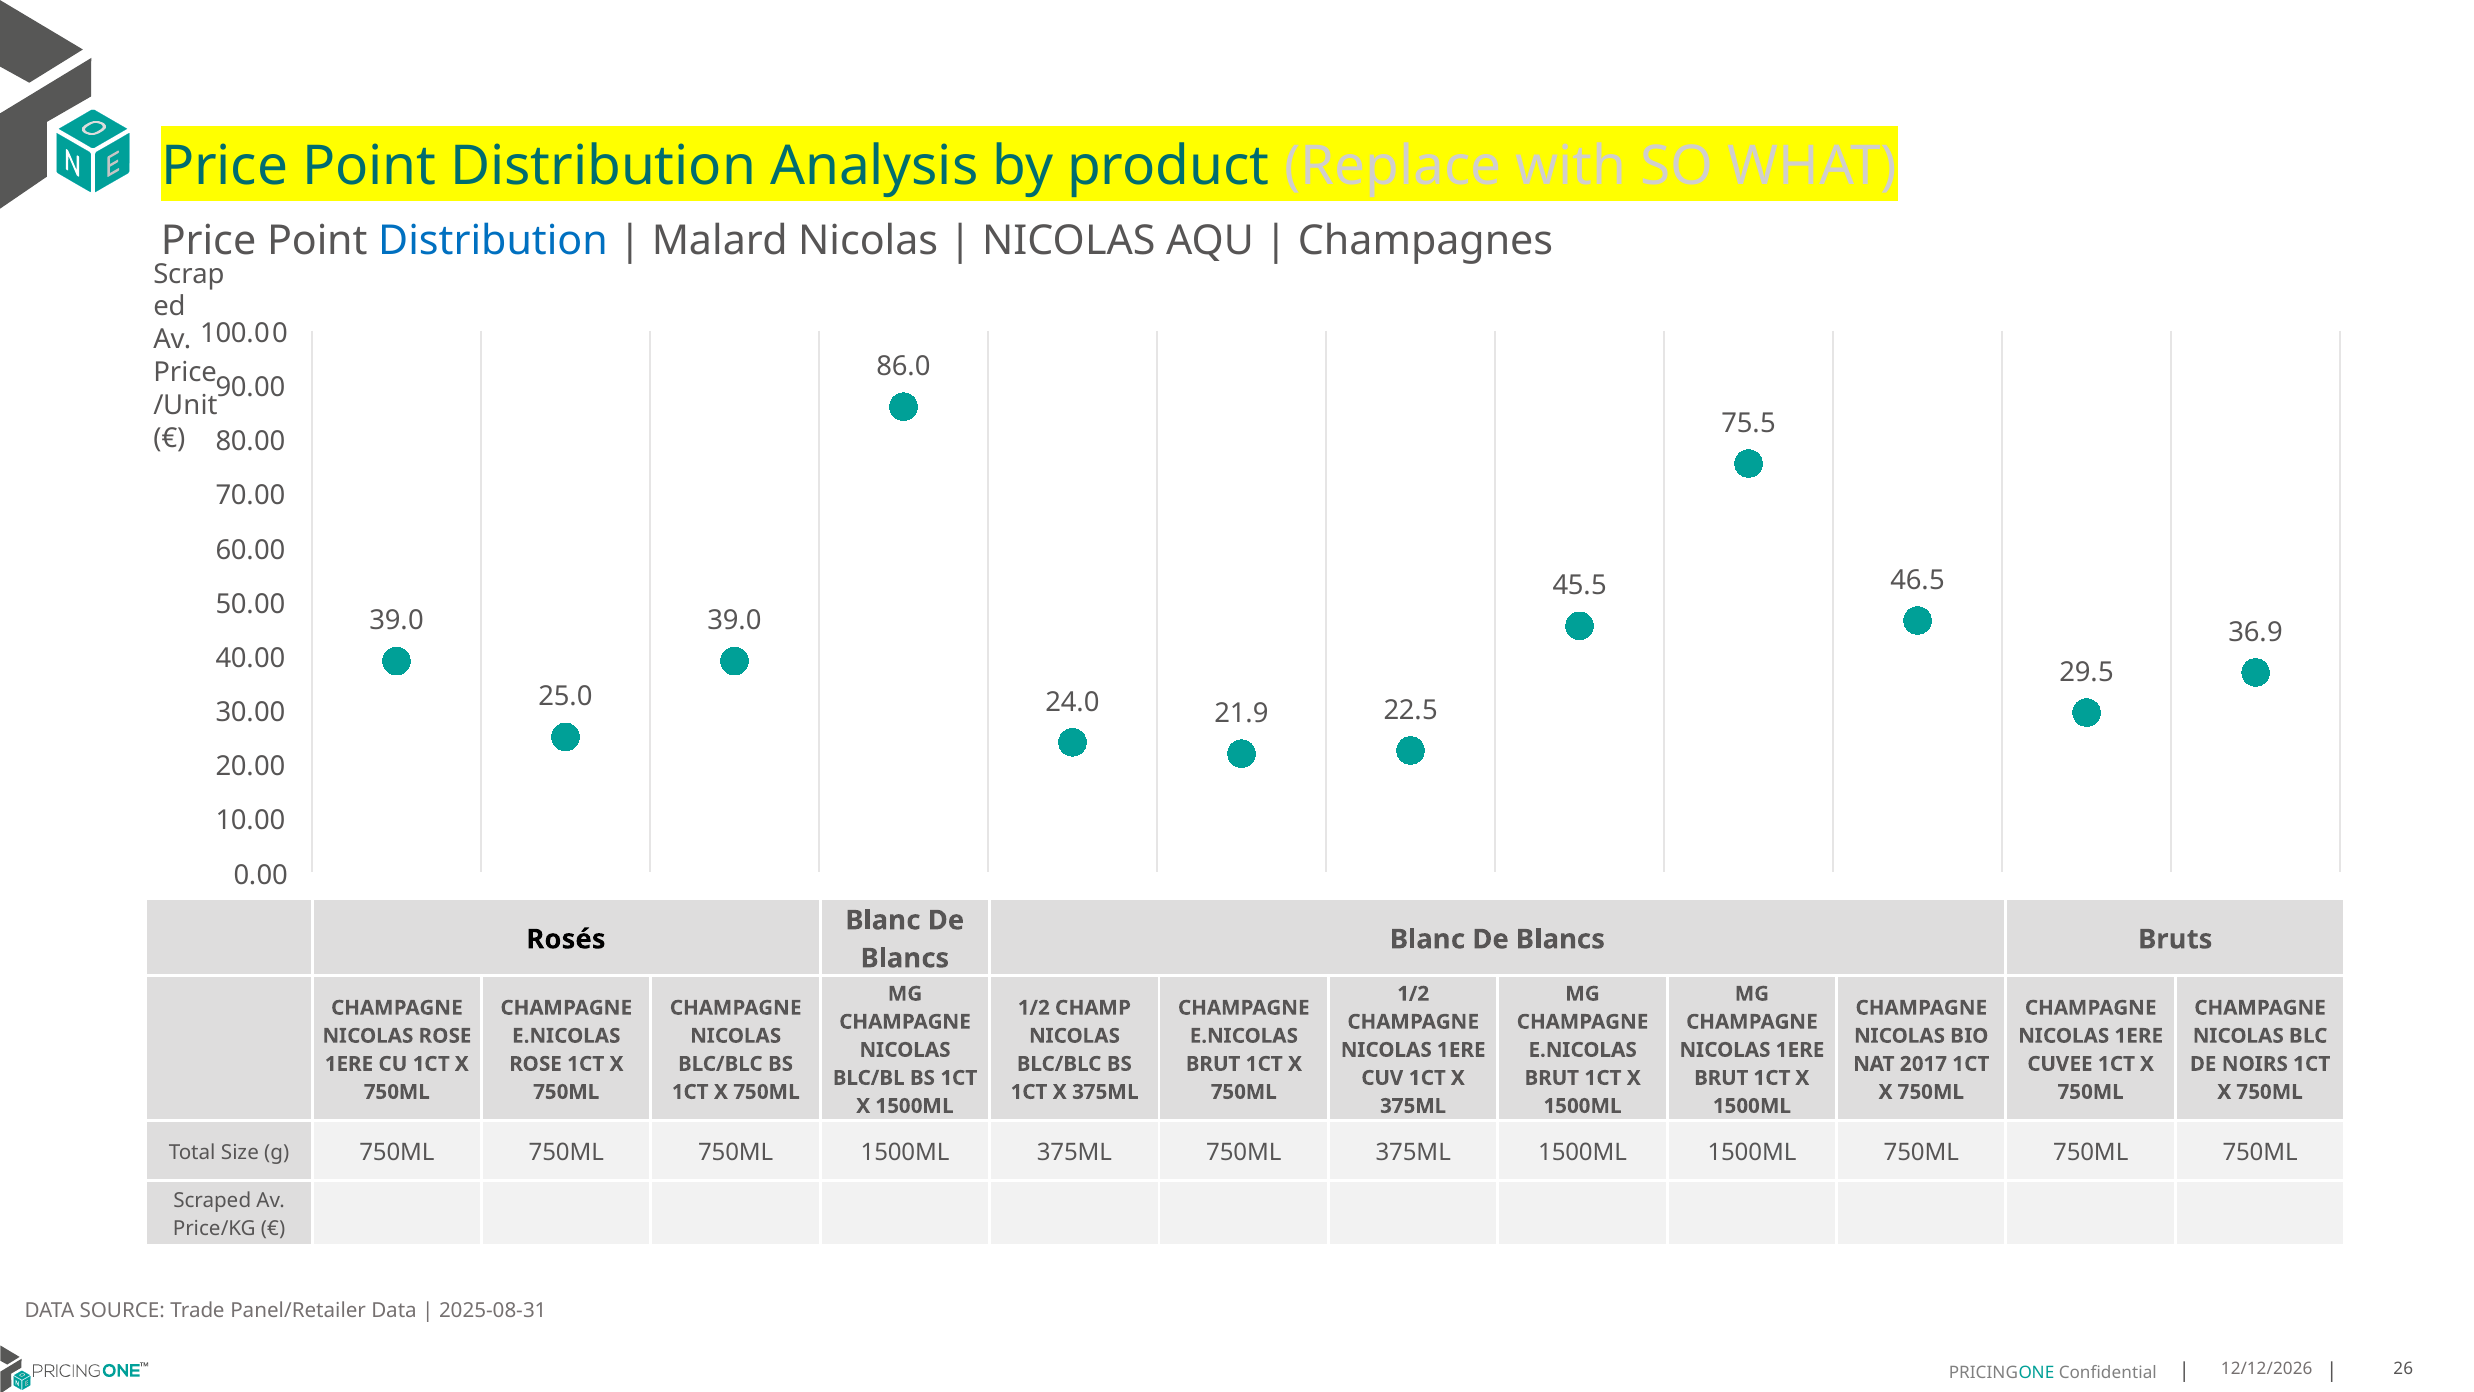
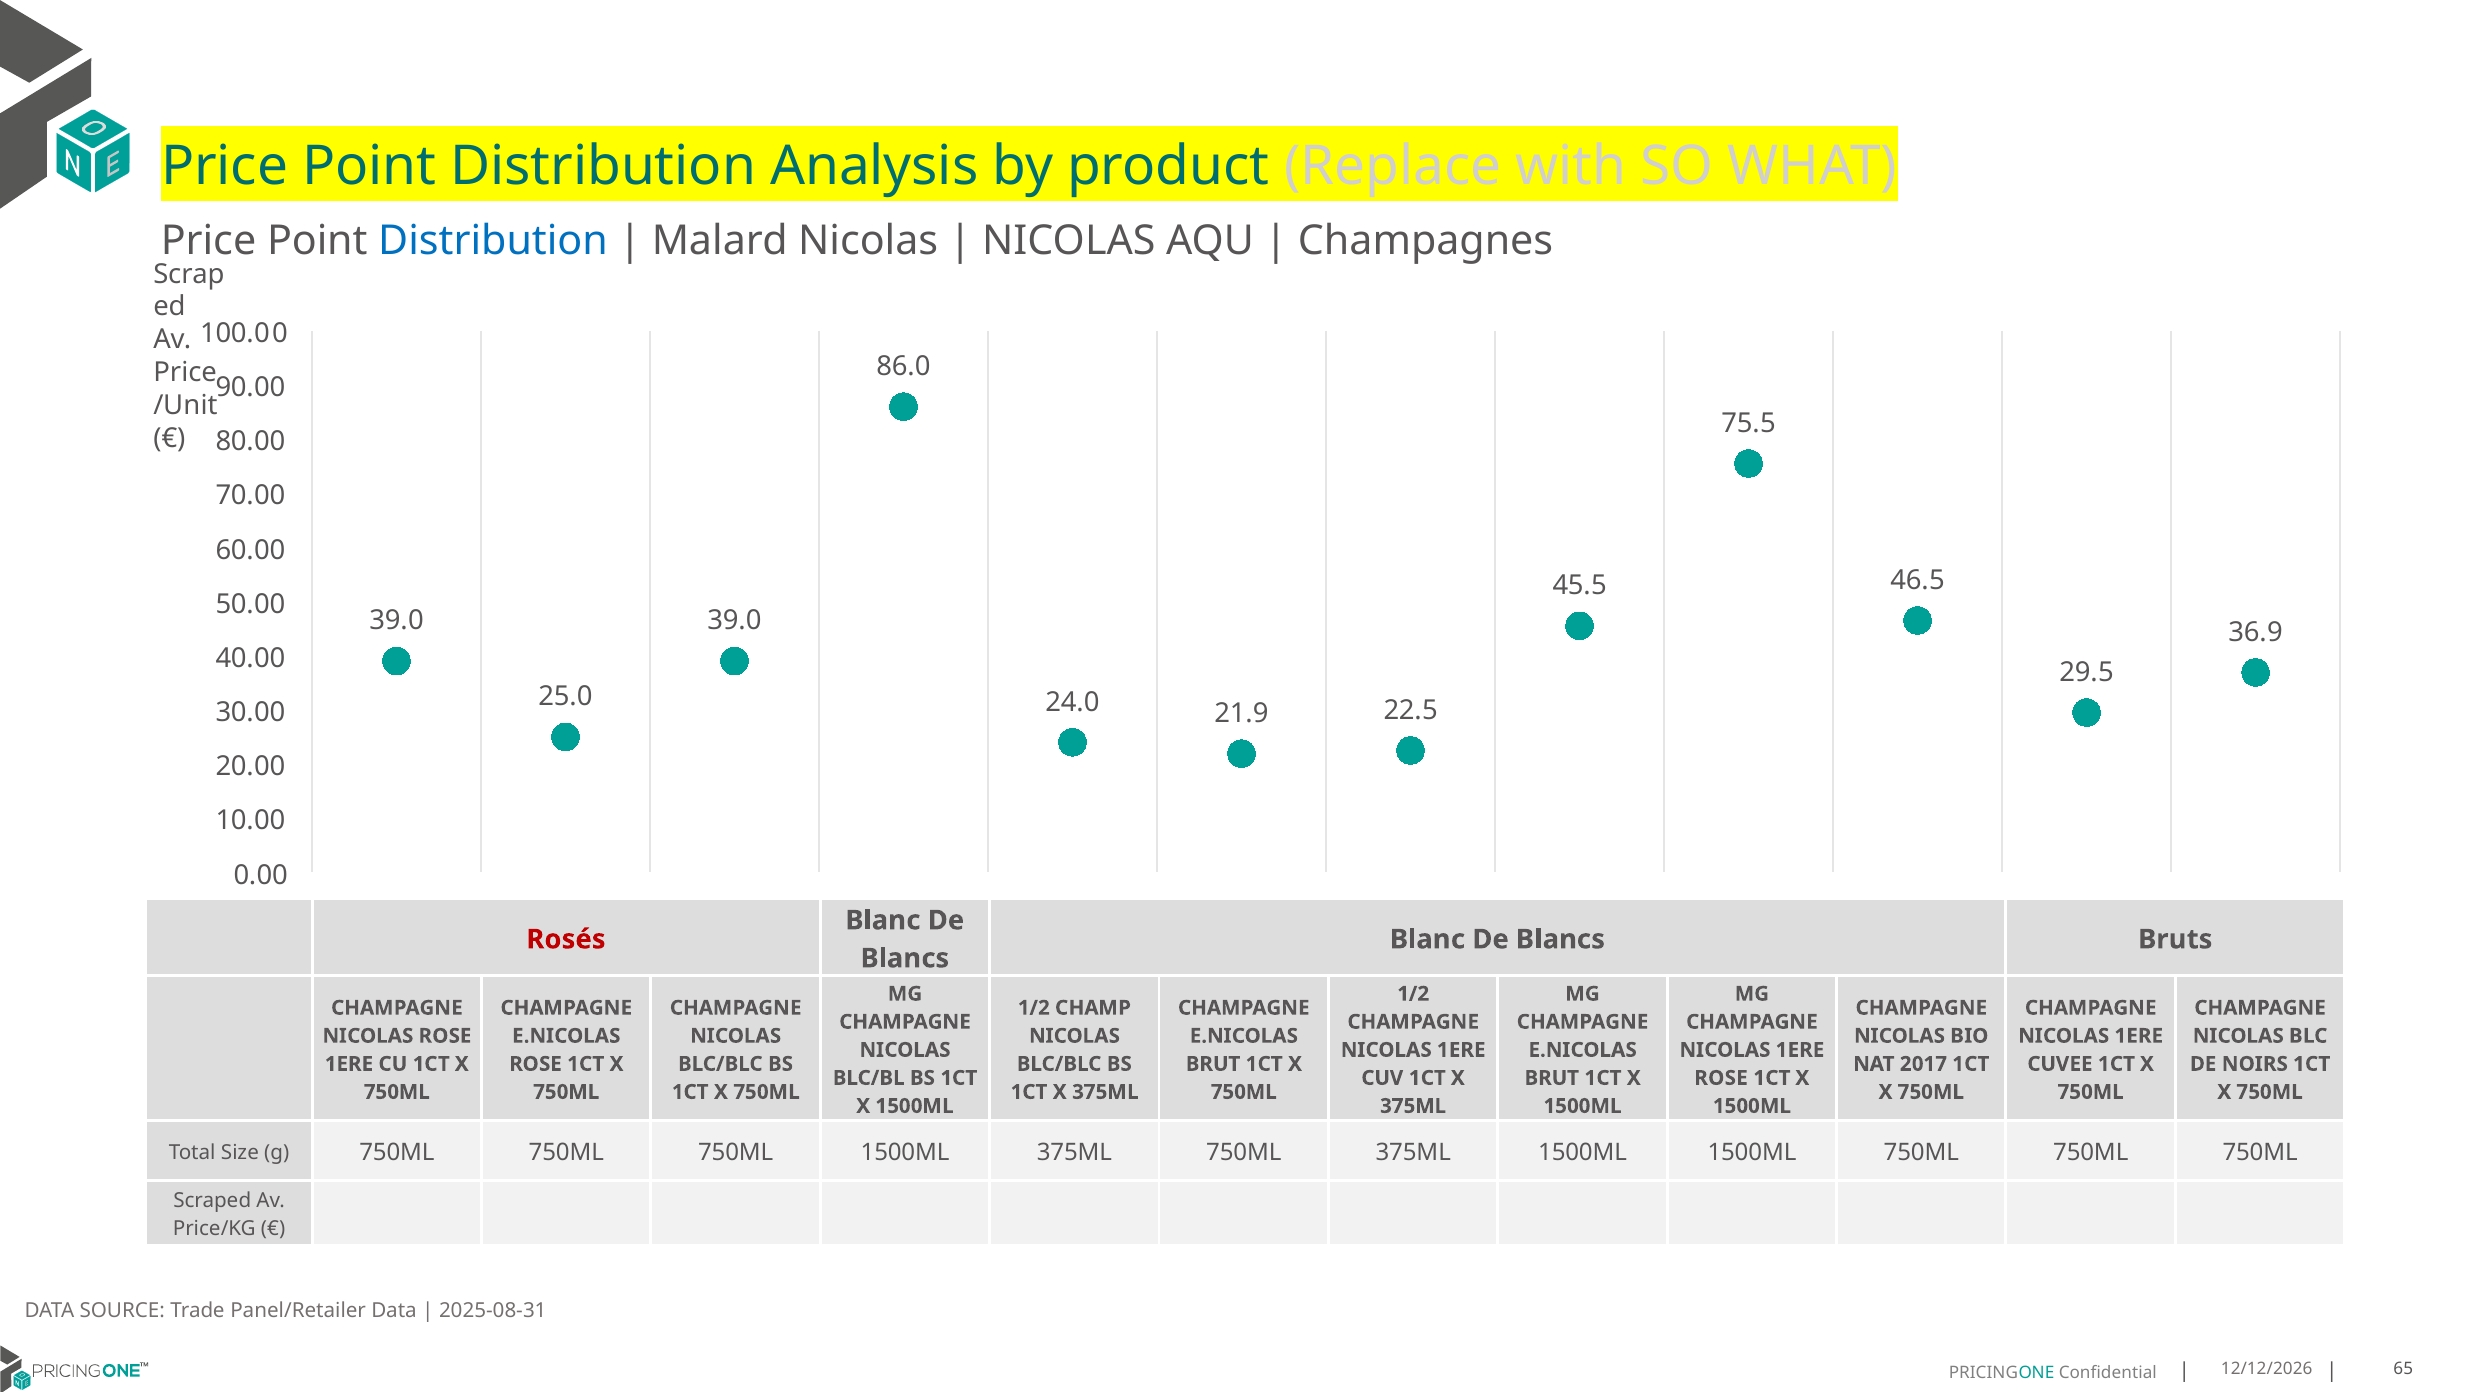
Rosés colour: black -> red (566, 939)
BRUT: BRUT -> ROSE (1721, 1078)
26: 26 -> 65 (2403, 1368)
